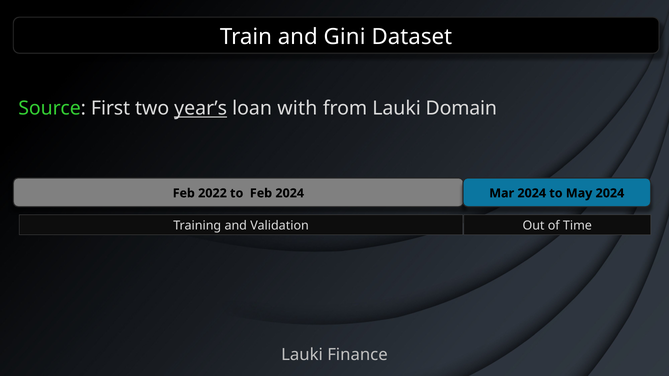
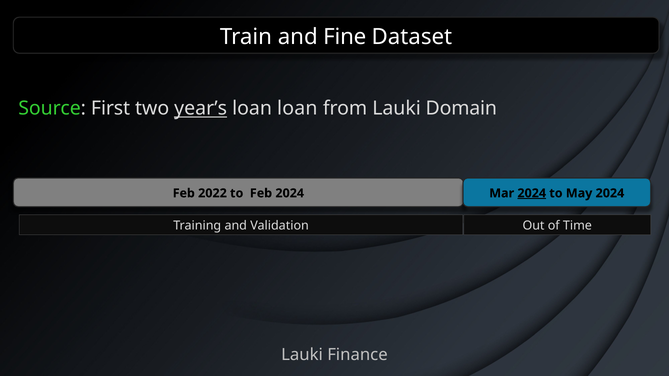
Gini: Gini -> Fine (345, 37)
loan with: with -> loan (297, 109)
2024 underline: none -> present (532, 193)
